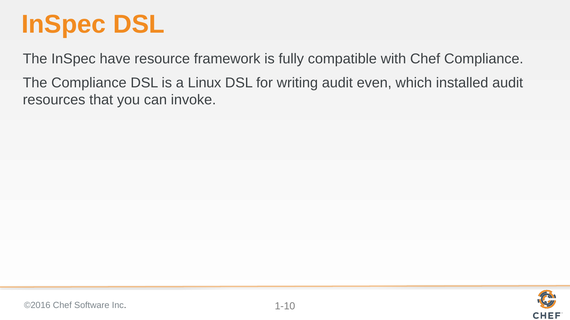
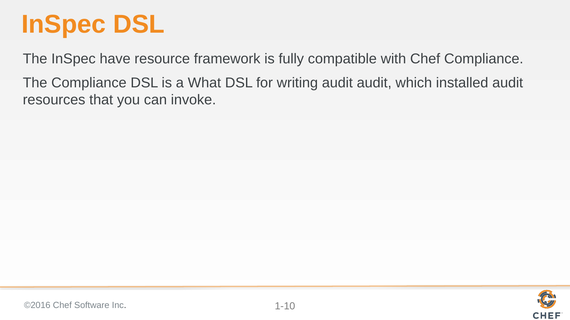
Linux: Linux -> What (204, 83)
audit even: even -> audit (374, 83)
